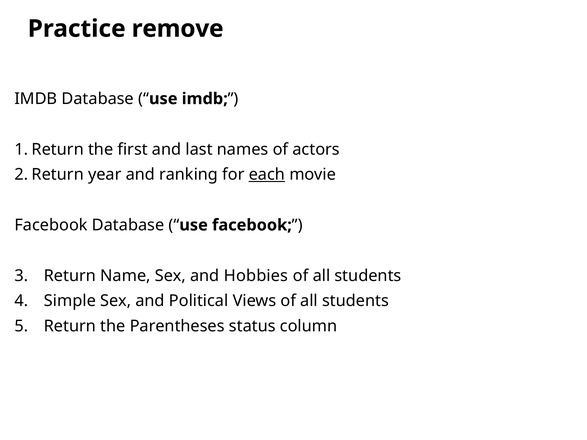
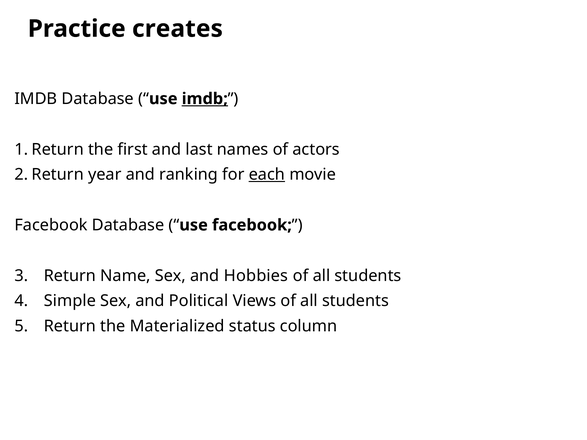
remove: remove -> creates (177, 29)
imdb underline: none -> present (205, 99)
Parentheses: Parentheses -> Materialized (177, 326)
